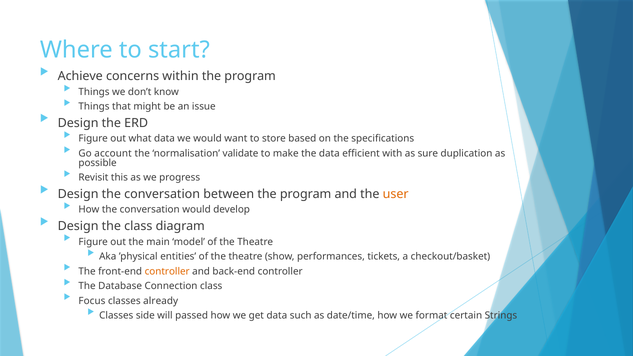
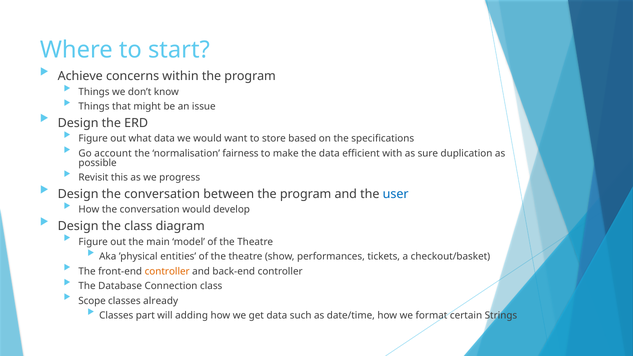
validate: validate -> fairness (240, 153)
user colour: orange -> blue (396, 194)
Focus: Focus -> Scope (92, 301)
side: side -> part (145, 316)
passed: passed -> adding (192, 316)
